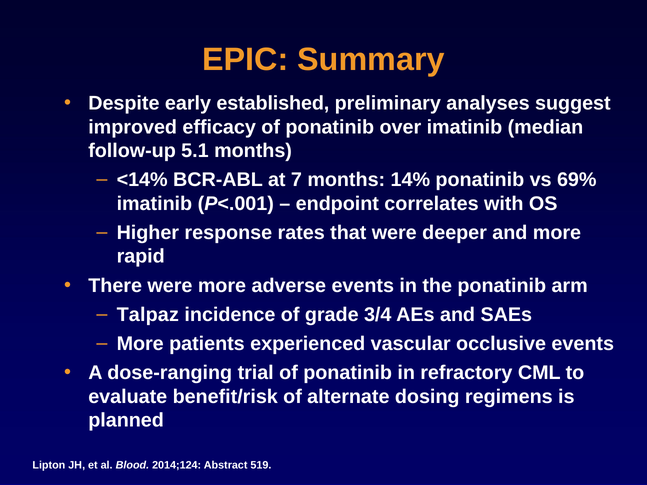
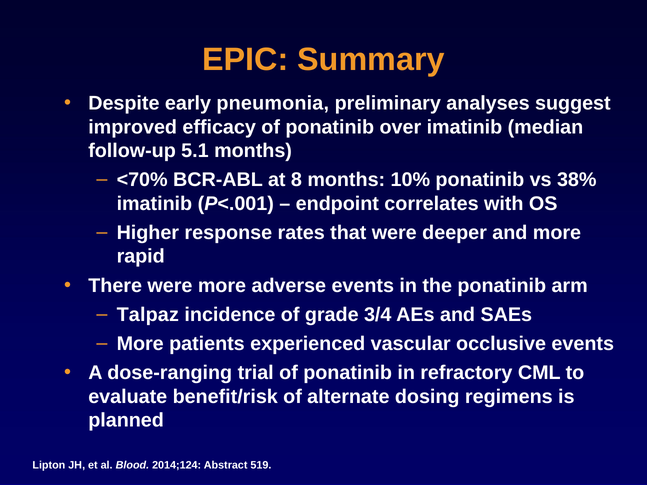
established: established -> pneumonia (273, 104)
<14%: <14% -> <70% (142, 180)
7: 7 -> 8 (296, 180)
14%: 14% -> 10% (410, 180)
69%: 69% -> 38% (577, 180)
